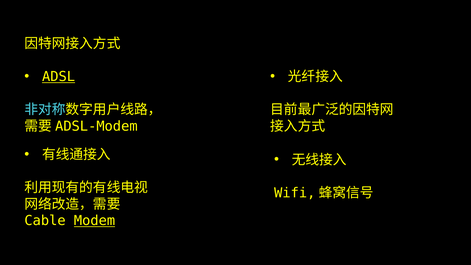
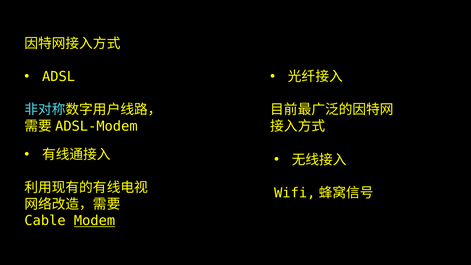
ADSL underline: present -> none (59, 77)
